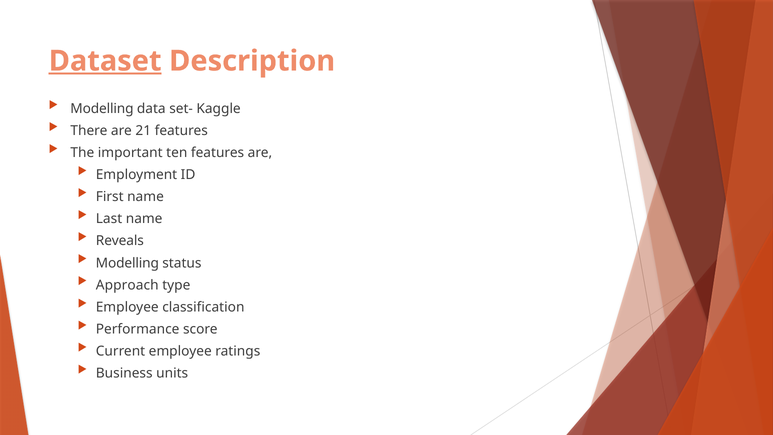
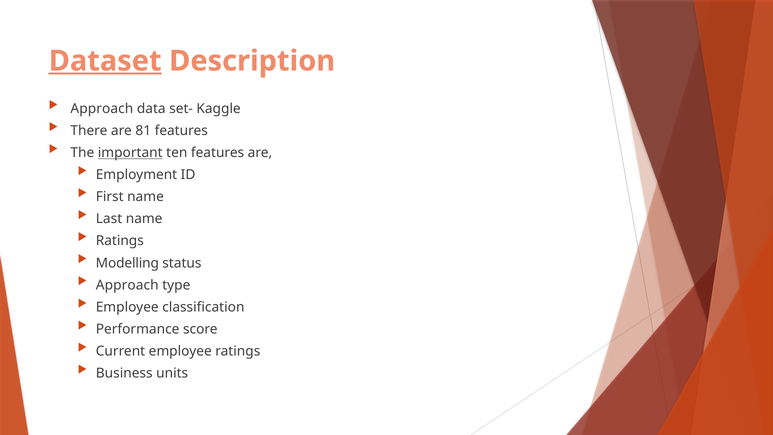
Modelling: Modelling -> Approach (102, 109)
21: 21 -> 81 (143, 131)
important underline: none -> present (130, 153)
Reveals: Reveals -> Ratings (120, 241)
